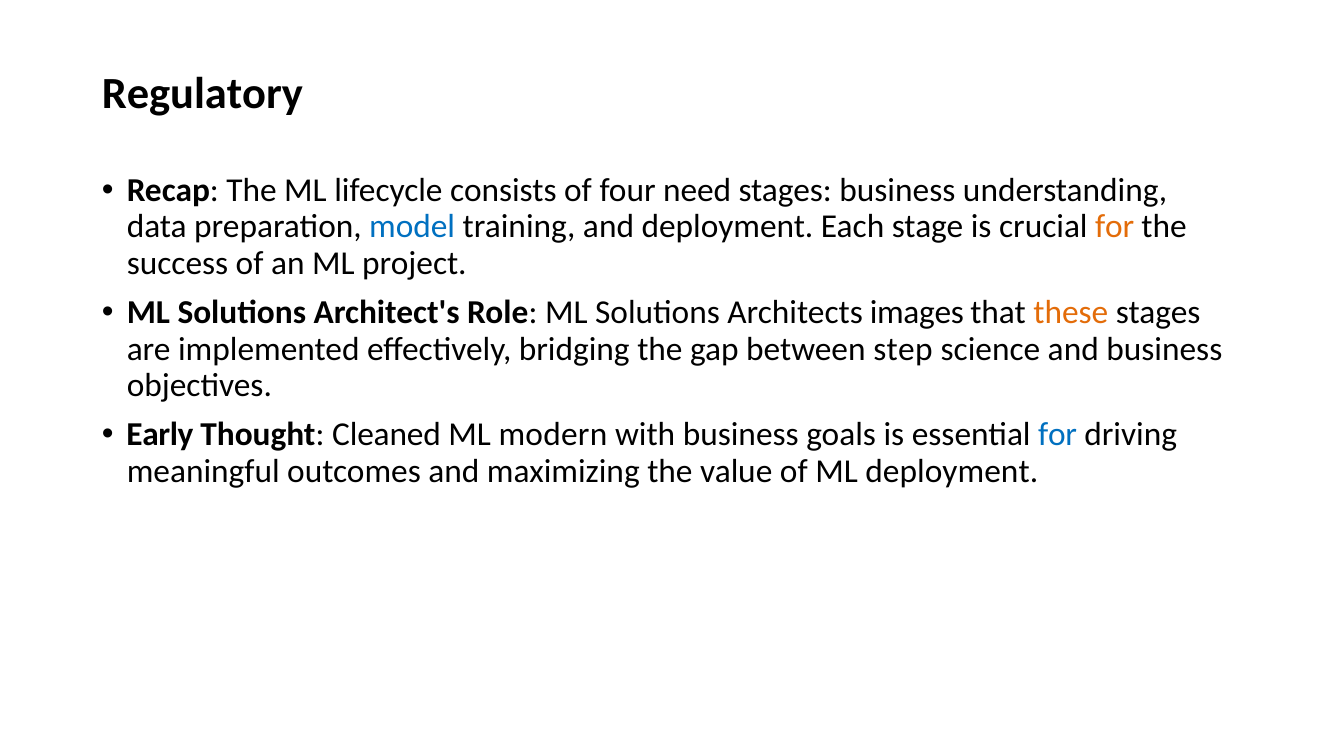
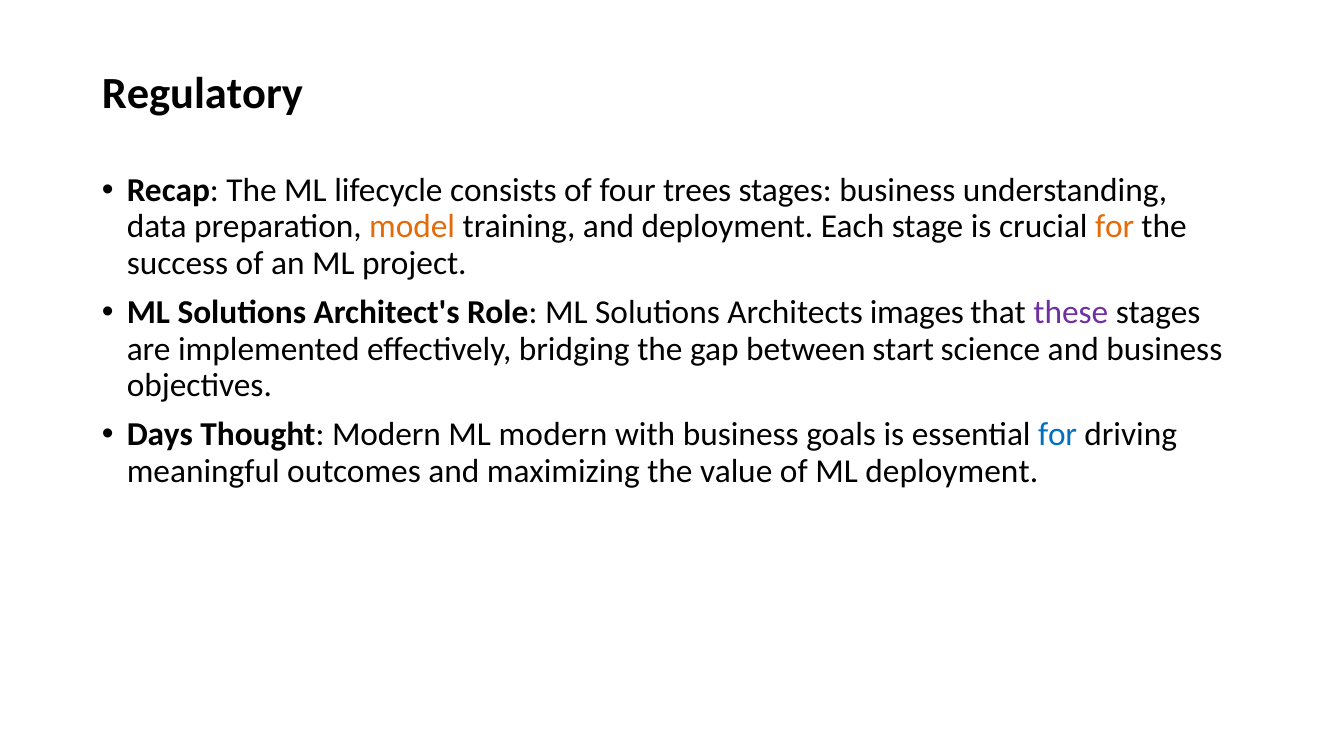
need: need -> trees (697, 191)
model colour: blue -> orange (412, 227)
these colour: orange -> purple (1071, 313)
step: step -> start (903, 349)
Early: Early -> Days (160, 435)
Thought Cleaned: Cleaned -> Modern (386, 435)
